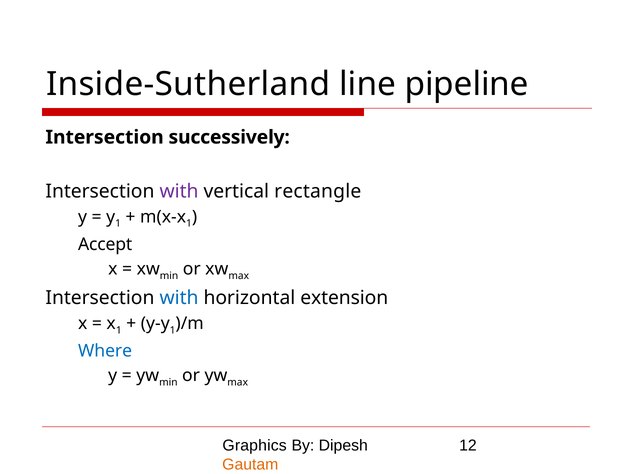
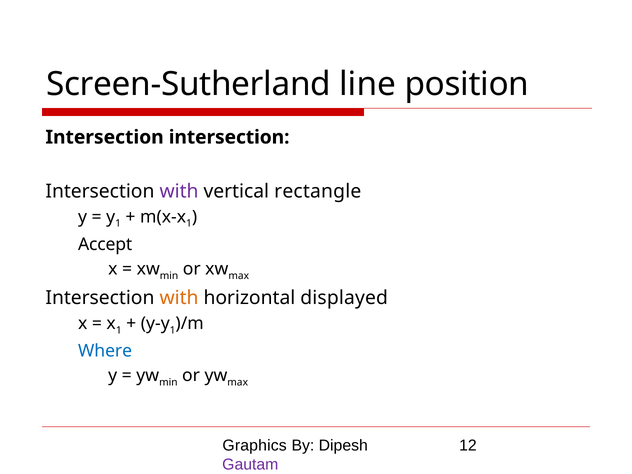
Inside-Sutherland: Inside-Sutherland -> Screen-Sutherland (189, 84)
pipeline: pipeline -> position (467, 84)
successively: successively -> intersection (229, 137)
with colour: blue -> orange (179, 298)
extension: extension -> displayed (344, 298)
Gautam colour: orange -> purple (250, 464)
